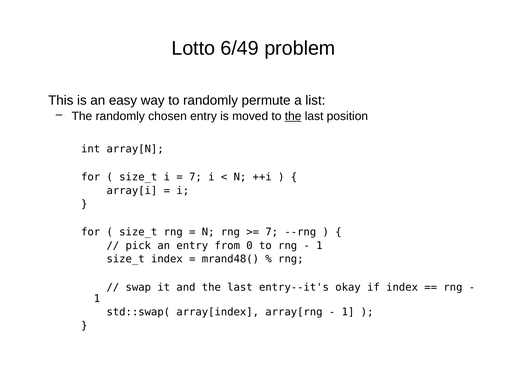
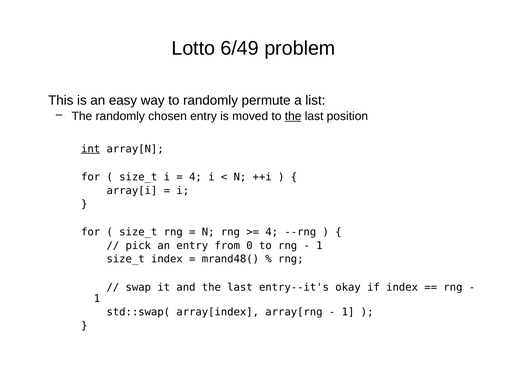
int underline: none -> present (91, 149)
7: 7 -> 4 (195, 177)
7: 7 -> 4 (272, 232)
